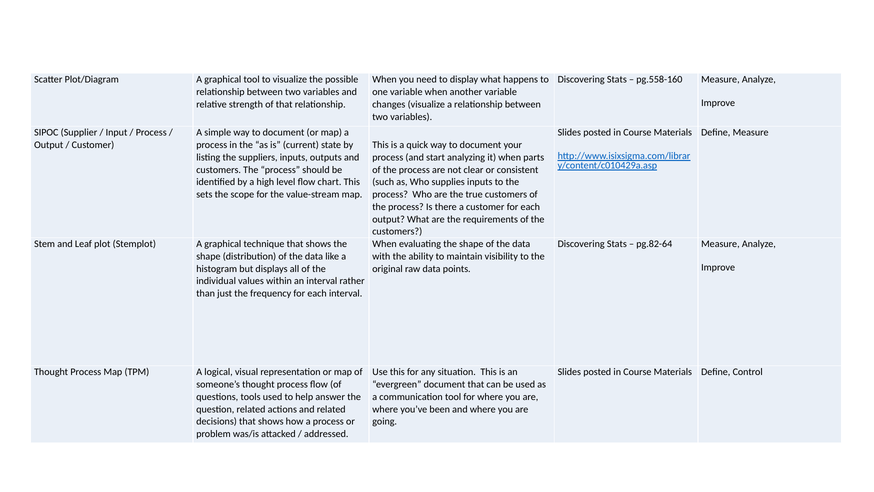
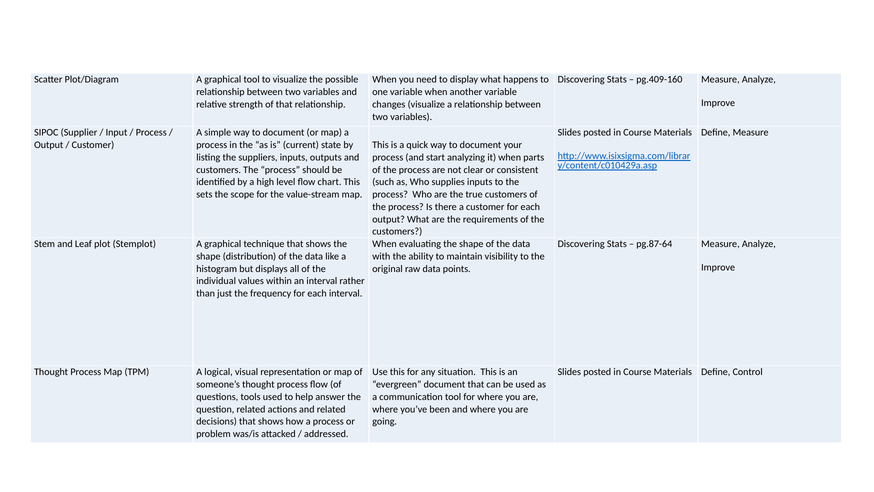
pg.558-160: pg.558-160 -> pg.409-160 (659, 80)
pg.82-64: pg.82-64 -> pg.87-64 (654, 244)
